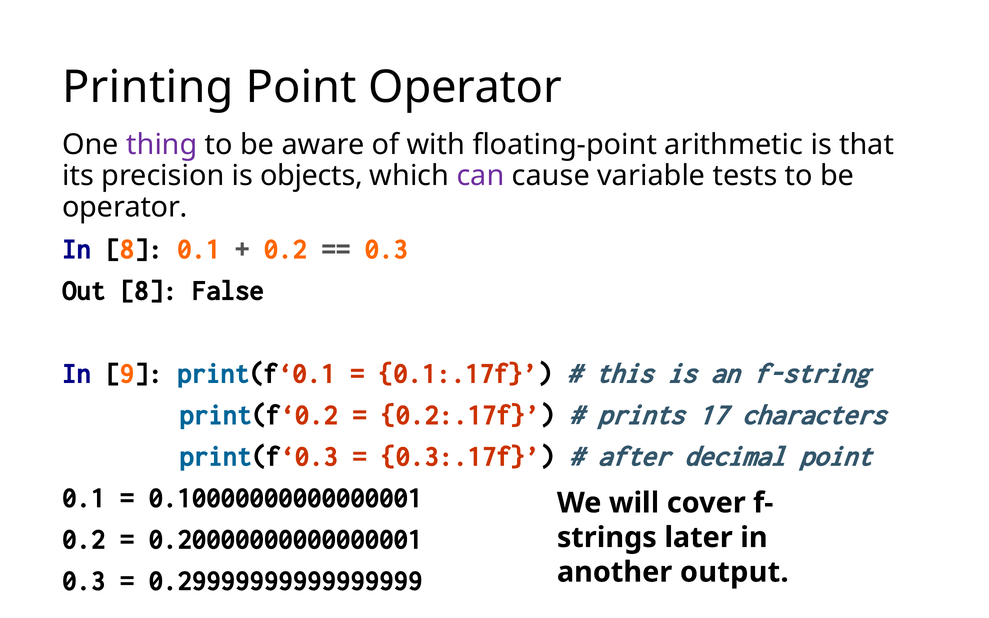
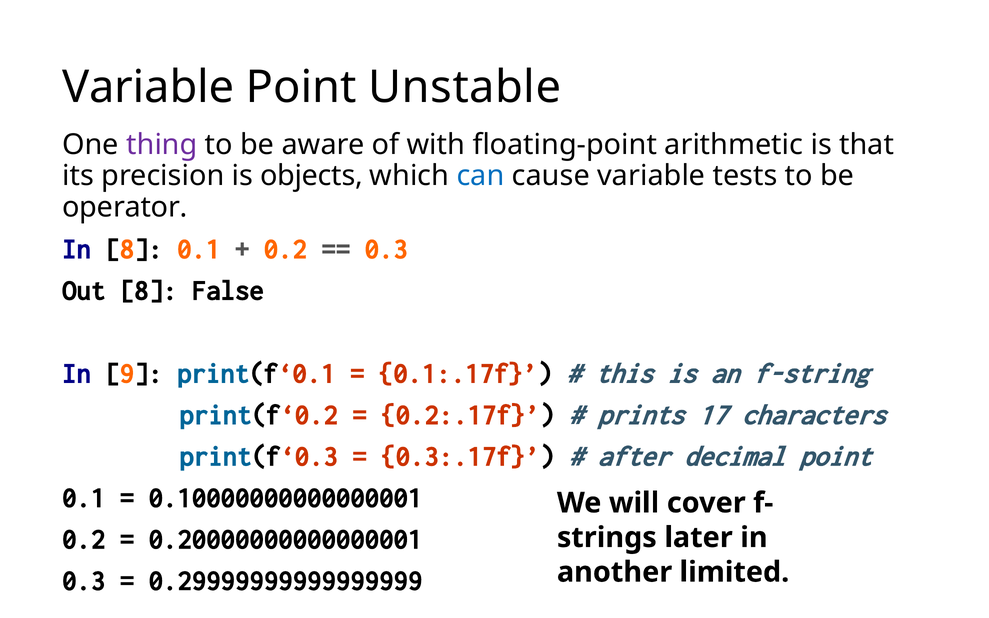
Printing: Printing -> Variable (148, 87)
Point Operator: Operator -> Unstable (465, 87)
can colour: purple -> blue (481, 176)
output: output -> limited (734, 572)
